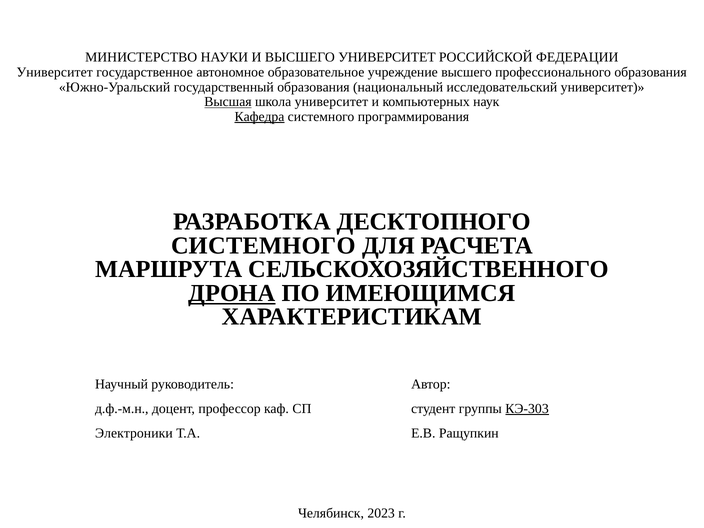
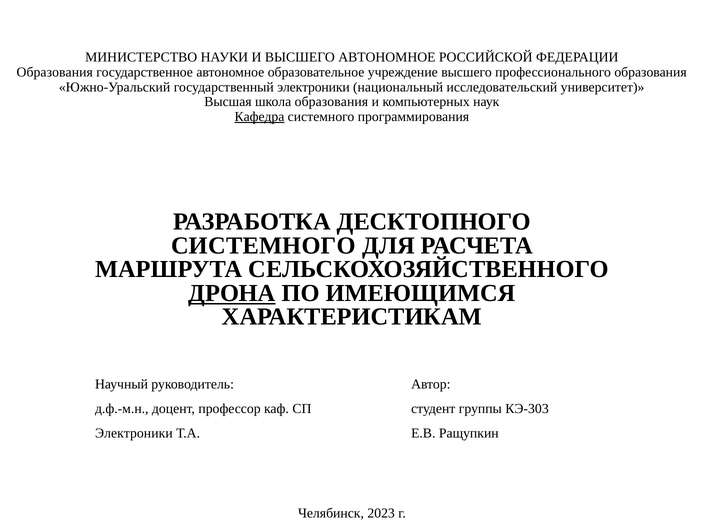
ВЫСШЕГО УНИВЕРСИТЕТ: УНИВЕРСИТЕТ -> АВТОНОМНОЕ (387, 57)
Университет: Университет -> Образования (55, 72)
государственный образования: образования -> электроники (314, 87)
Высшая underline: present -> none (228, 102)
школа университет: университет -> образования (331, 102)
КЭ-303 underline: present -> none (527, 409)
